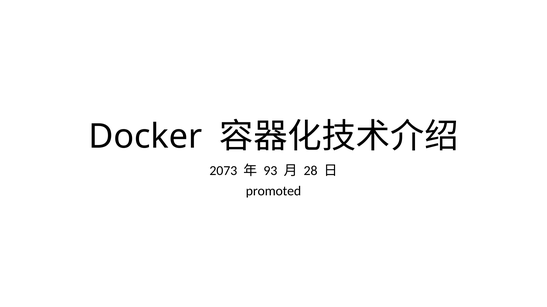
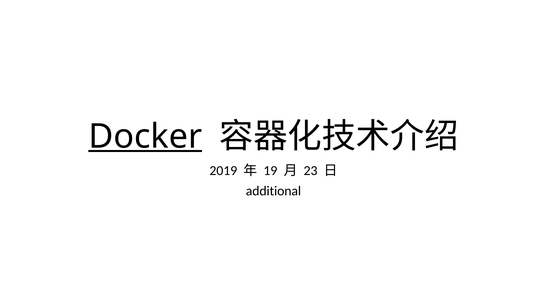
Docker underline: none -> present (145, 137)
2073: 2073 -> 2019 (223, 171)
93: 93 -> 19 (270, 171)
28: 28 -> 23 (311, 171)
promoted: promoted -> additional (273, 191)
